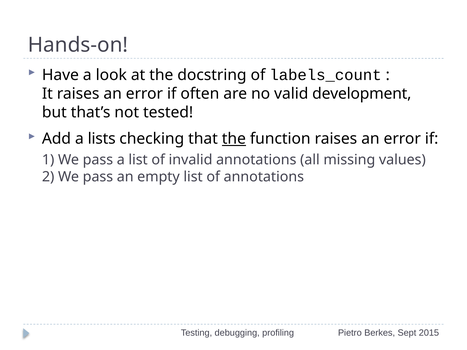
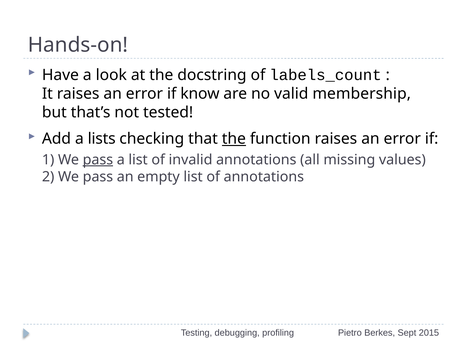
often: often -> know (200, 94)
development: development -> membership (362, 94)
pass underline: none -> present (98, 160)
